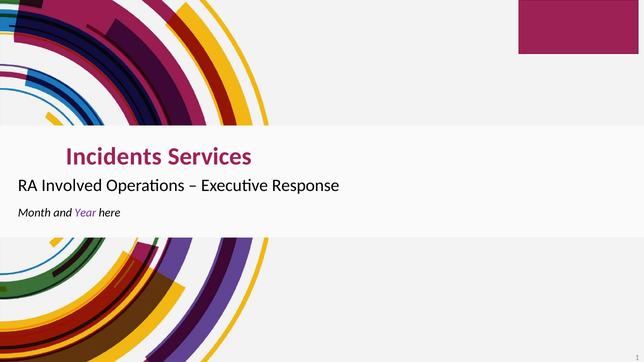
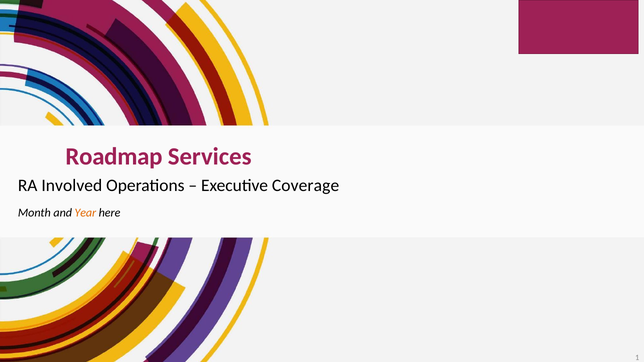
Incidents: Incidents -> Roadmap (114, 157)
Response: Response -> Coverage (306, 186)
Year colour: purple -> orange (85, 213)
